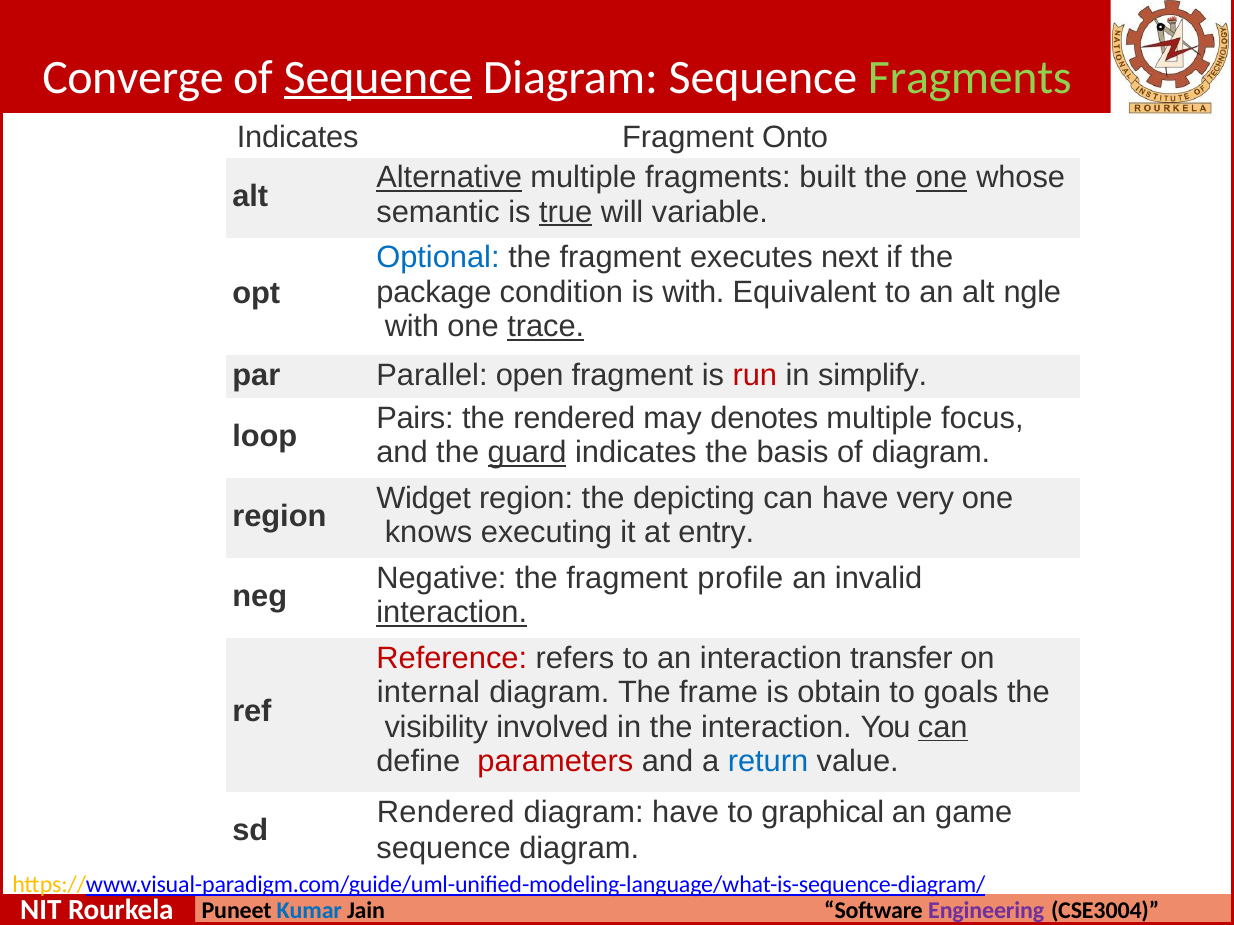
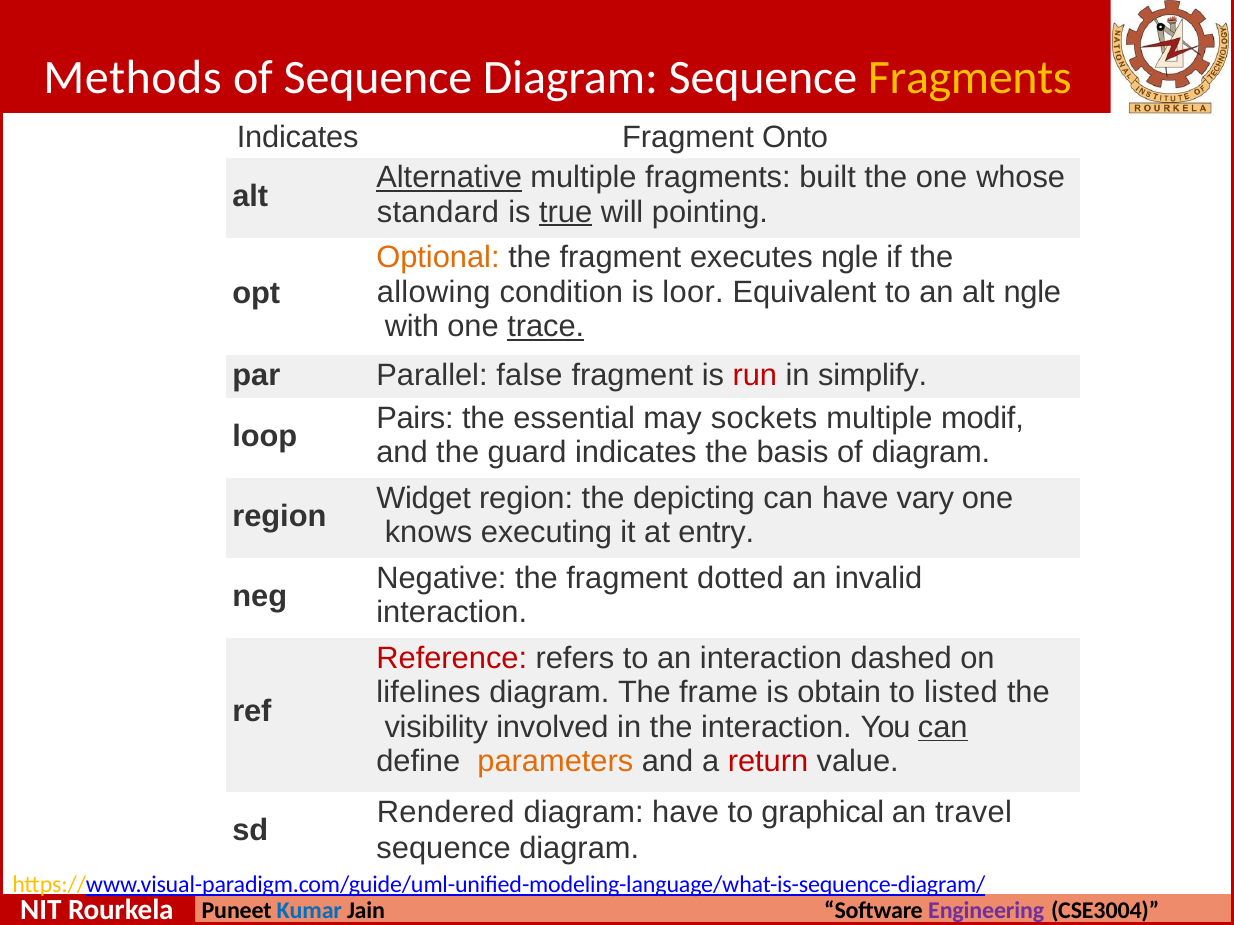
Converge: Converge -> Methods (133, 77)
Sequence underline: present -> none (378, 77)
Fragments colour: light green -> yellow (970, 77)
one underline: present -> none (942, 178)
semantic: semantic -> standard (438, 212)
variable: variable -> pointing (710, 212)
Optional colour: blue -> orange (438, 258)
executes next: next -> ngle (850, 258)
package: package -> allowing (434, 292)
is with: with -> loor (693, 292)
open: open -> false (529, 375)
the rendered: rendered -> essential (574, 418)
denotes: denotes -> sockets (764, 418)
focus: focus -> modif (982, 418)
guard underline: present -> none (527, 453)
very: very -> vary (925, 498)
profile: profile -> dotted (740, 578)
interaction underline: present -> none (452, 613)
transfer: transfer -> dashed (901, 659)
internal: internal -> lifelines (428, 693)
goals: goals -> listed (961, 693)
parameters colour: red -> orange (555, 762)
return colour: blue -> red (768, 762)
game: game -> travel (974, 813)
